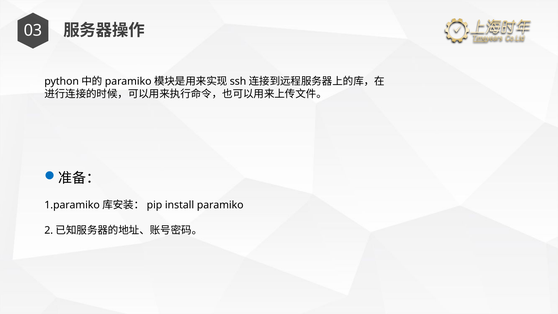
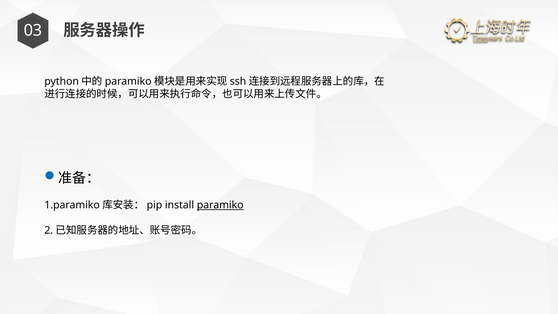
paramiko underline: none -> present (220, 205)
